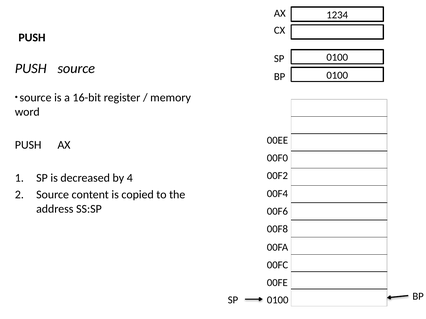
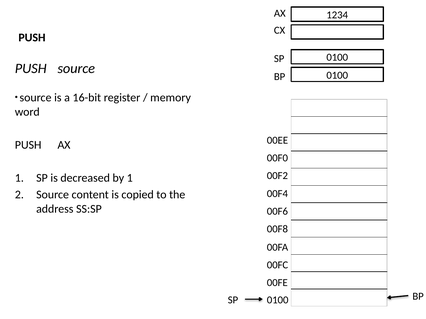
by 4: 4 -> 1 (130, 178)
